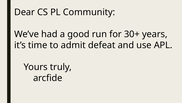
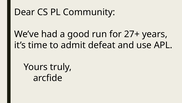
30+: 30+ -> 27+ (132, 34)
